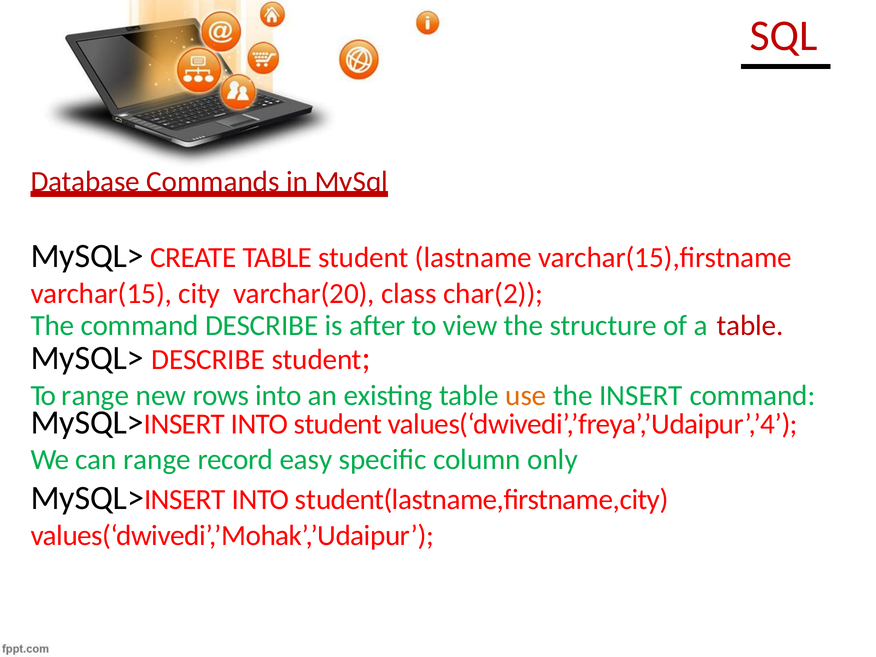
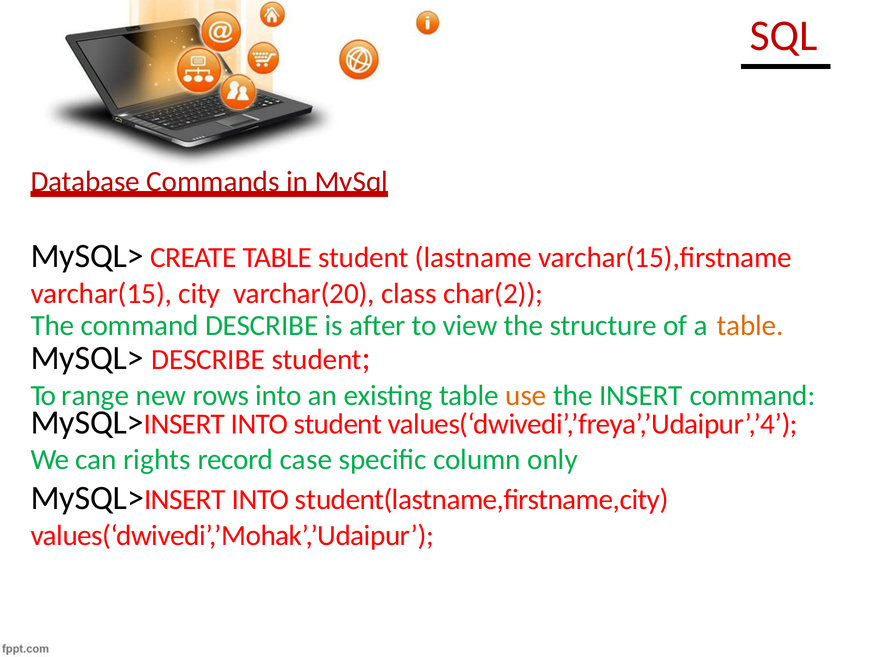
table colour: red -> orange (750, 326)
can range: range -> rights (157, 460)
easy: easy -> case (306, 460)
